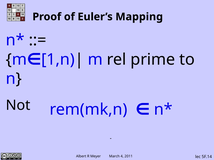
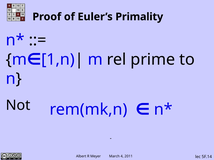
Mapping: Mapping -> Primality (139, 17)
